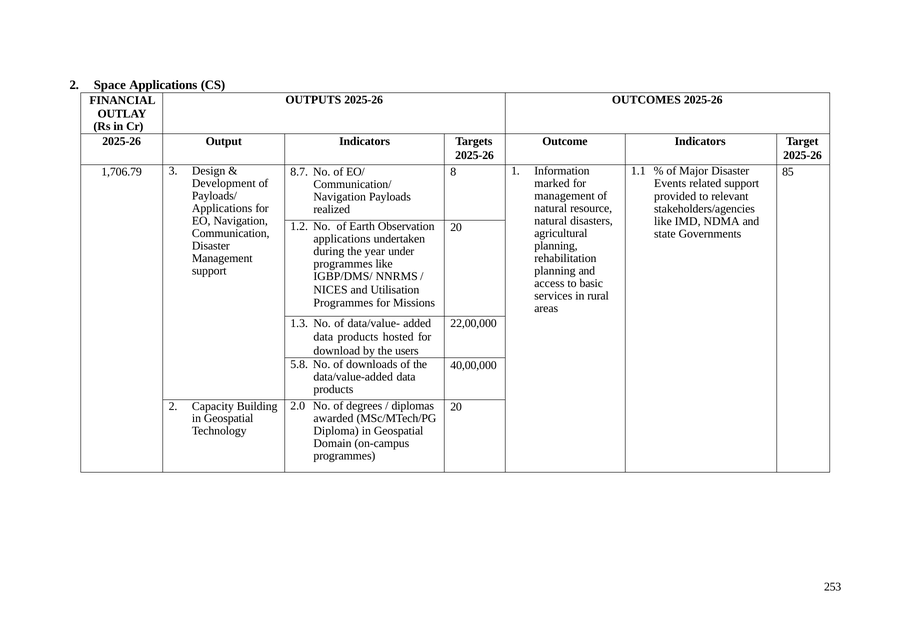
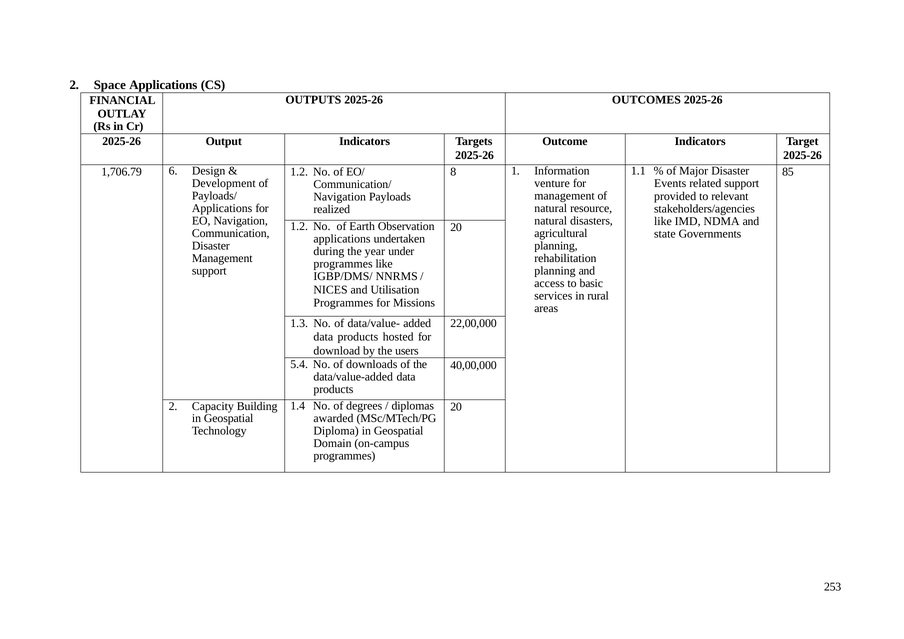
8.7: 8.7 -> 1.2 (299, 172)
3: 3 -> 6 (173, 171)
marked: marked -> venture (552, 183)
5.8: 5.8 -> 5.4 (299, 364)
2.0: 2.0 -> 1.4 (298, 406)
